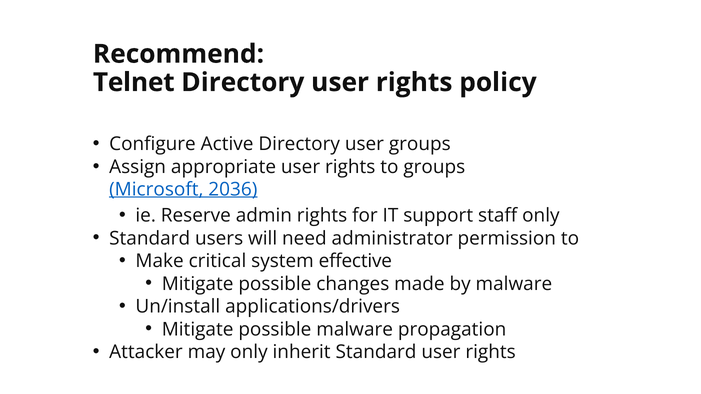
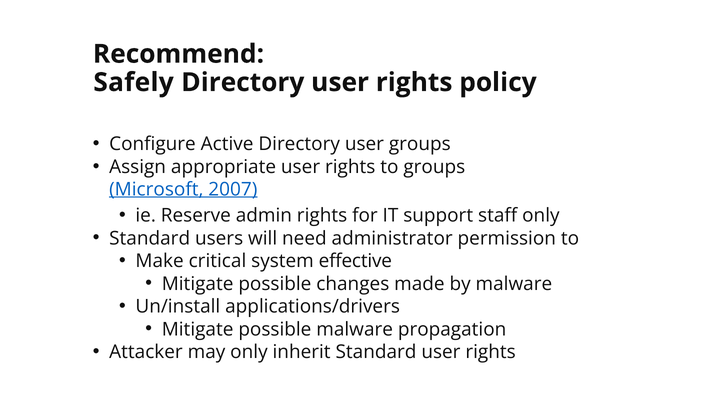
Telnet: Telnet -> Safely (134, 82)
2036: 2036 -> 2007 (233, 190)
